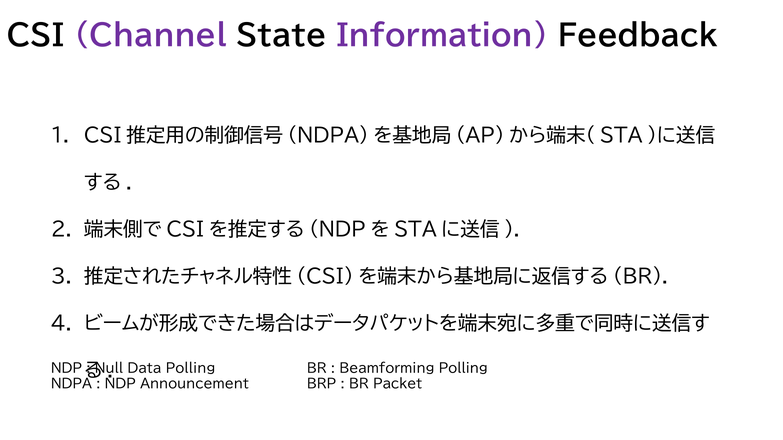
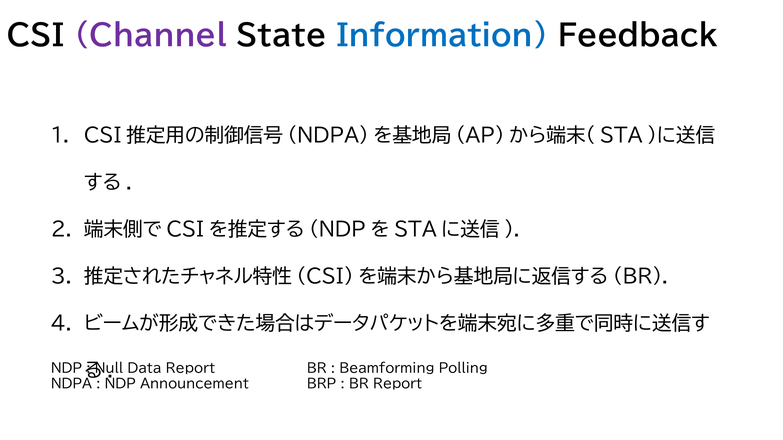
Information colour: purple -> blue (442, 36)
Data Polling: Polling -> Report (190, 369)
BR Packet: Packet -> Report (398, 385)
